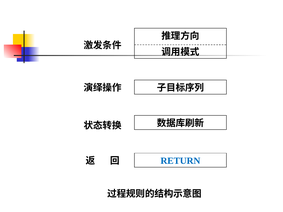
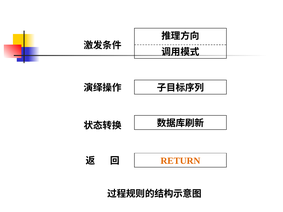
RETURN colour: blue -> orange (180, 161)
